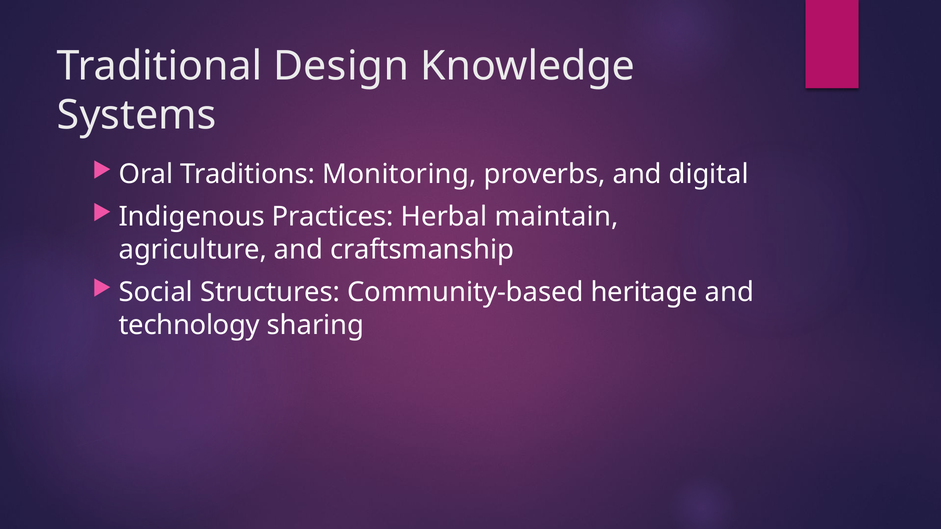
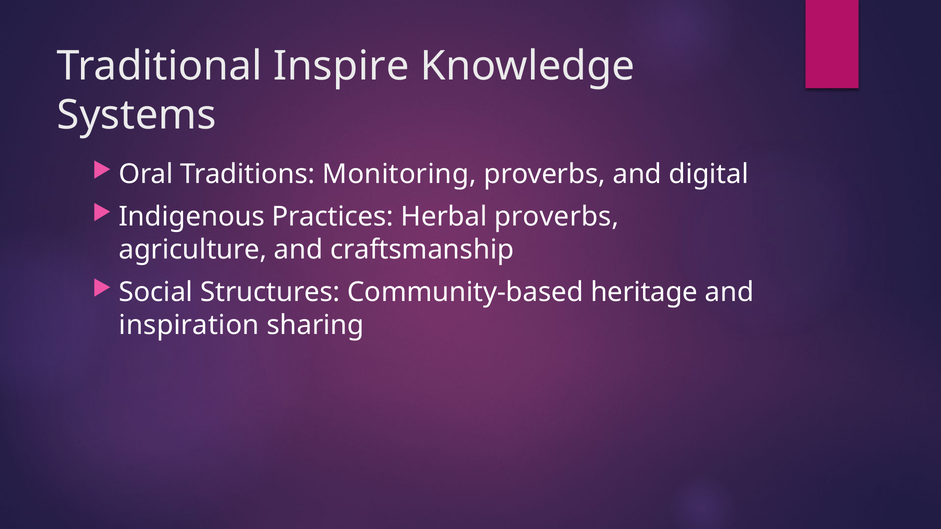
Design: Design -> Inspire (341, 66)
Herbal maintain: maintain -> proverbs (557, 217)
technology: technology -> inspiration (189, 325)
